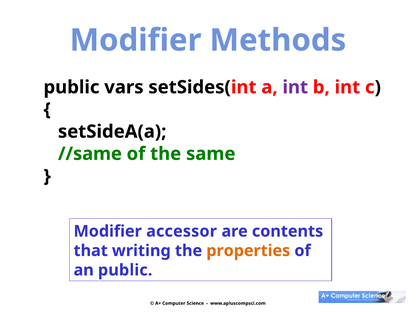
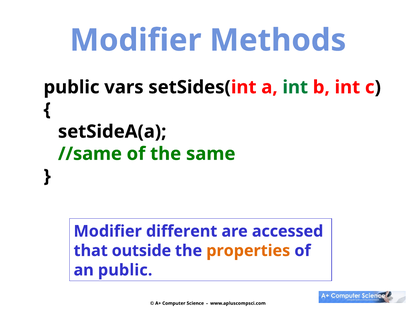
int colour: purple -> green (295, 87)
accessor: accessor -> different (182, 231)
contents: contents -> accessed (288, 231)
writing: writing -> outside (141, 251)
